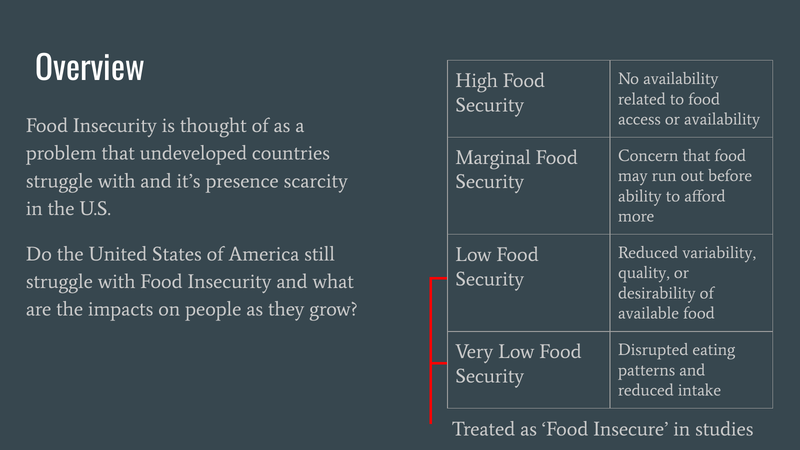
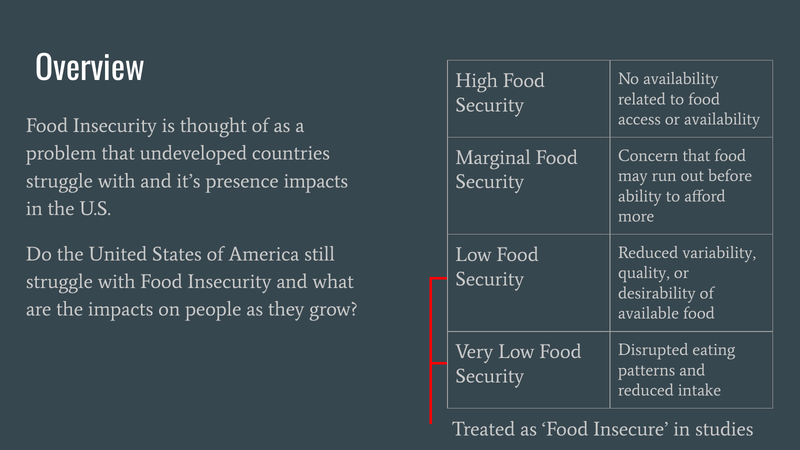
presence scarcity: scarcity -> impacts (316, 181)
